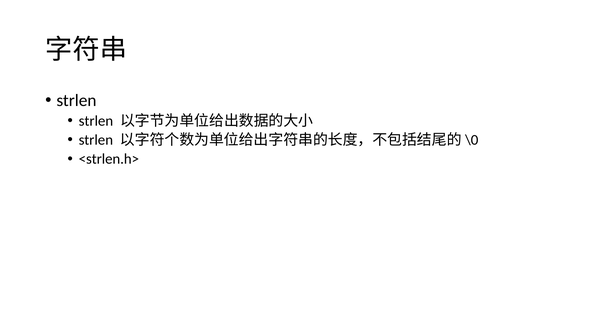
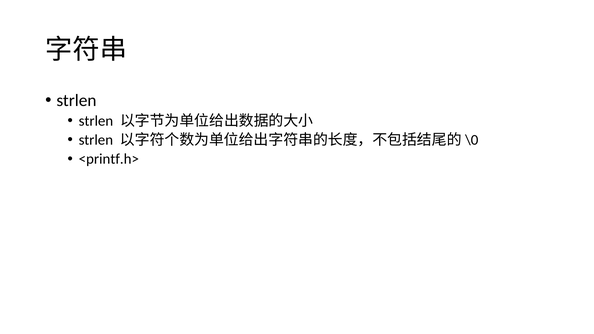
<strlen.h>: <strlen.h> -> <printf.h> (109, 159)
